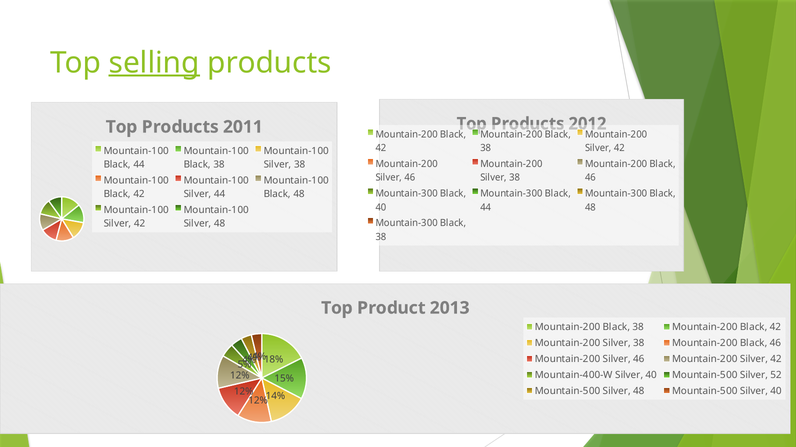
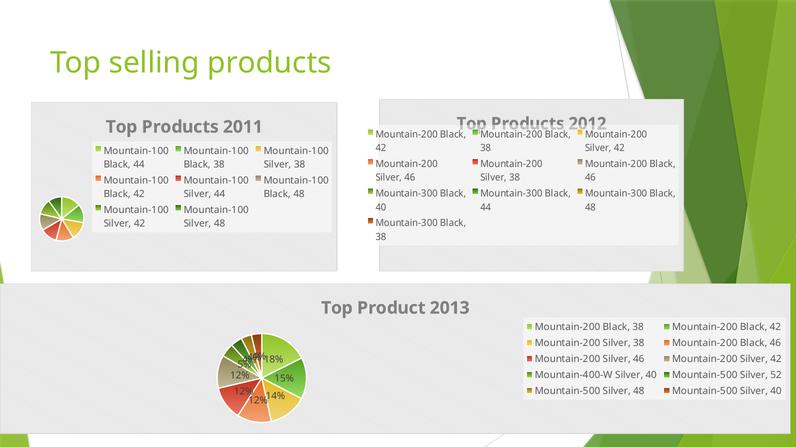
selling underline: present -> none (154, 63)
